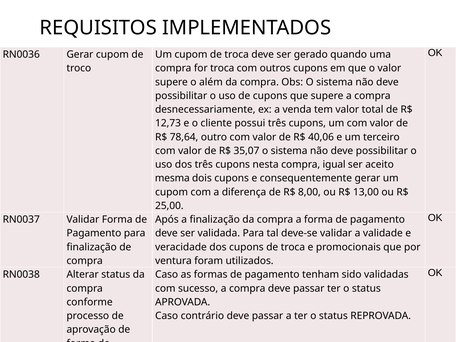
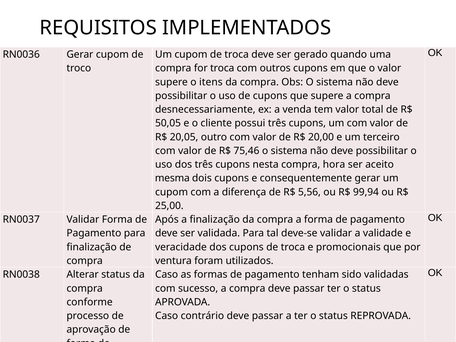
além: além -> itens (211, 82)
12,73: 12,73 -> 50,05 (168, 123)
78,64: 78,64 -> 20,05 (184, 137)
40,06: 40,06 -> 20,00 (321, 137)
35,07: 35,07 -> 75,46 (246, 151)
igual: igual -> hora (334, 165)
8,00: 8,00 -> 5,56 (309, 192)
13,00: 13,00 -> 99,94 (366, 192)
